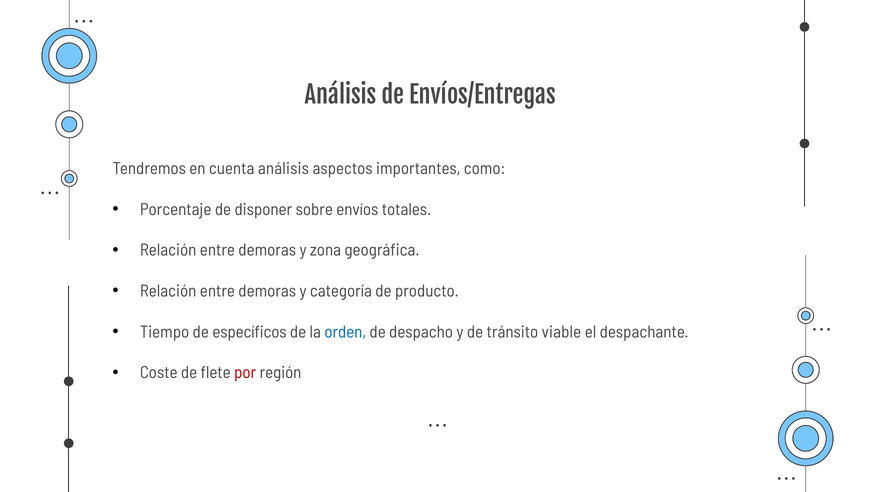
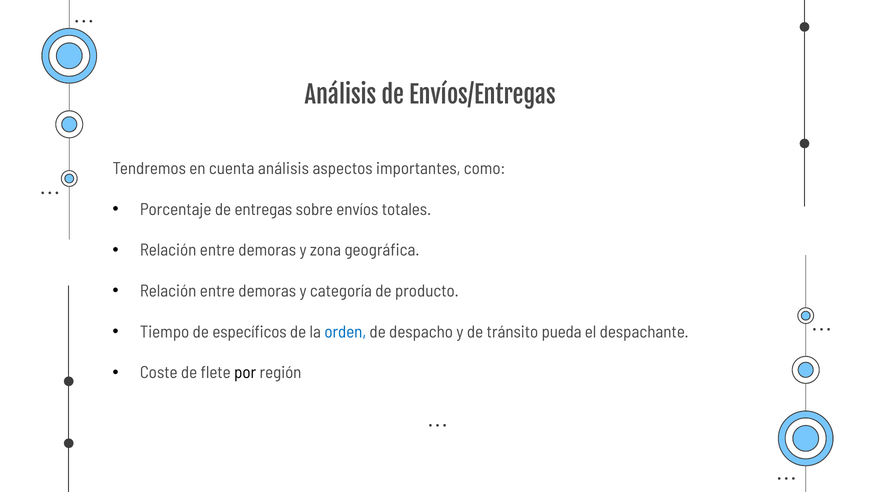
disponer: disponer -> entregas (263, 210)
viable: viable -> pueda (562, 332)
por colour: red -> black (245, 373)
